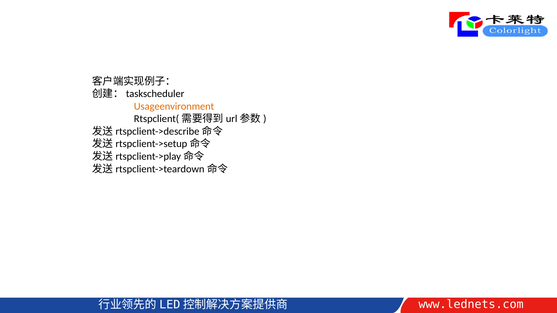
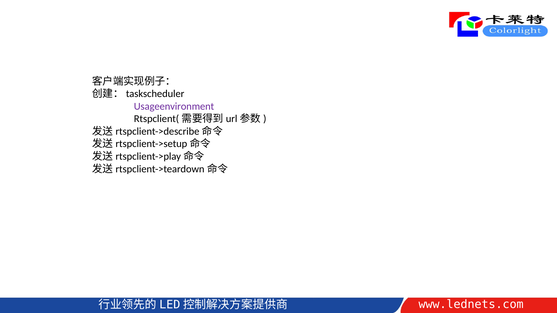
Usageenvironment colour: orange -> purple (174, 106)
